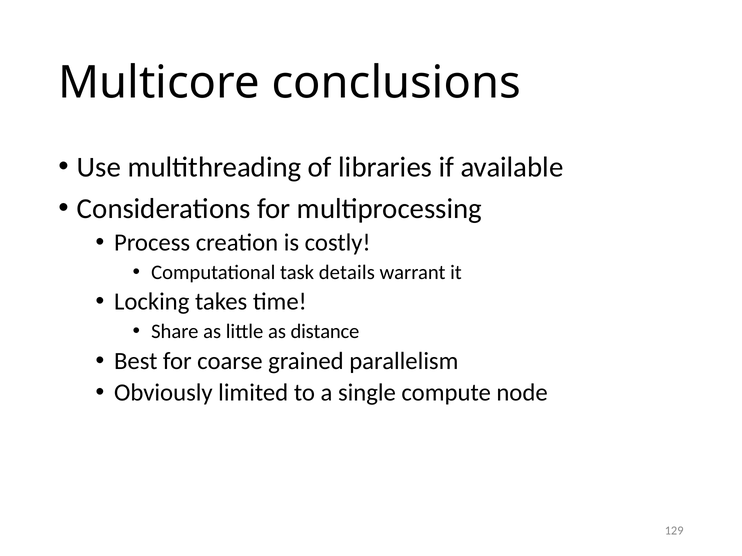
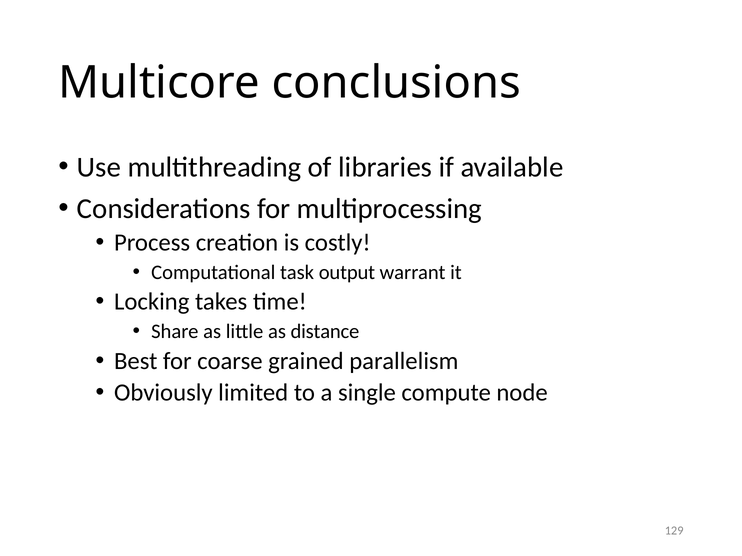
details: details -> output (347, 272)
